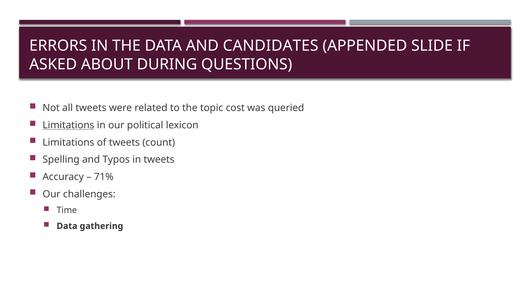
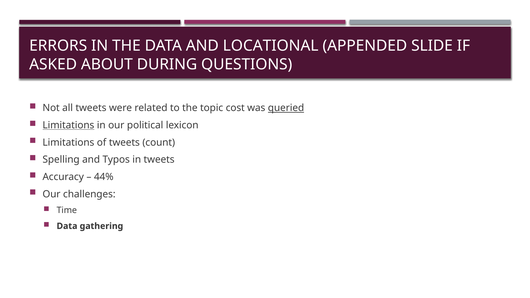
CANDIDATES: CANDIDATES -> LOCATIONAL (271, 46)
queried underline: none -> present (286, 108)
71%: 71% -> 44% (104, 177)
